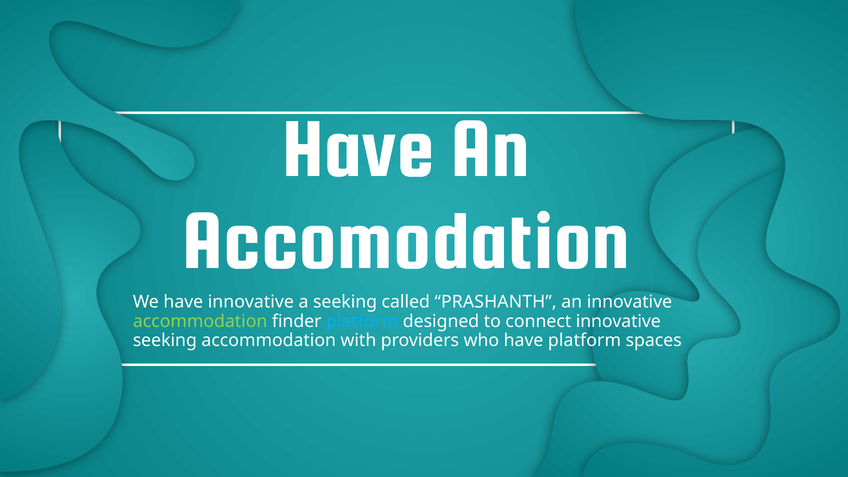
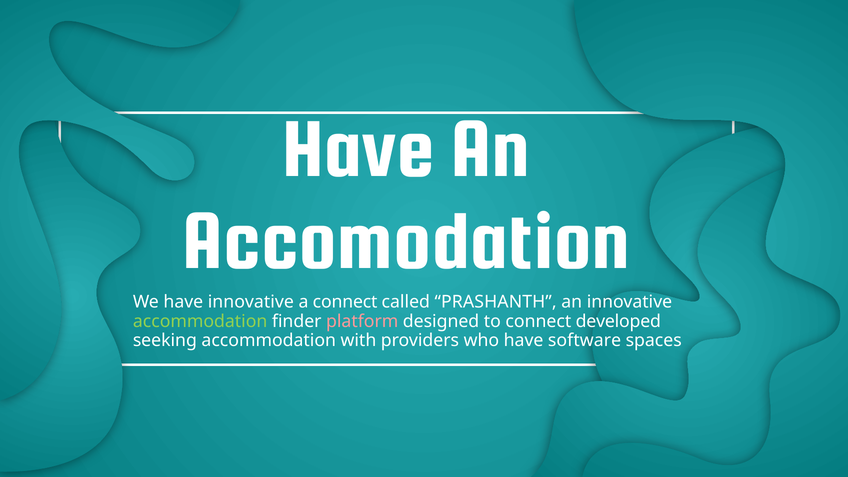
a seeking: seeking -> connect (345, 302)
platform colour: light blue -> pink (362, 321)
connect innovative: innovative -> developed (618, 321)
have platform: platform -> software (585, 340)
